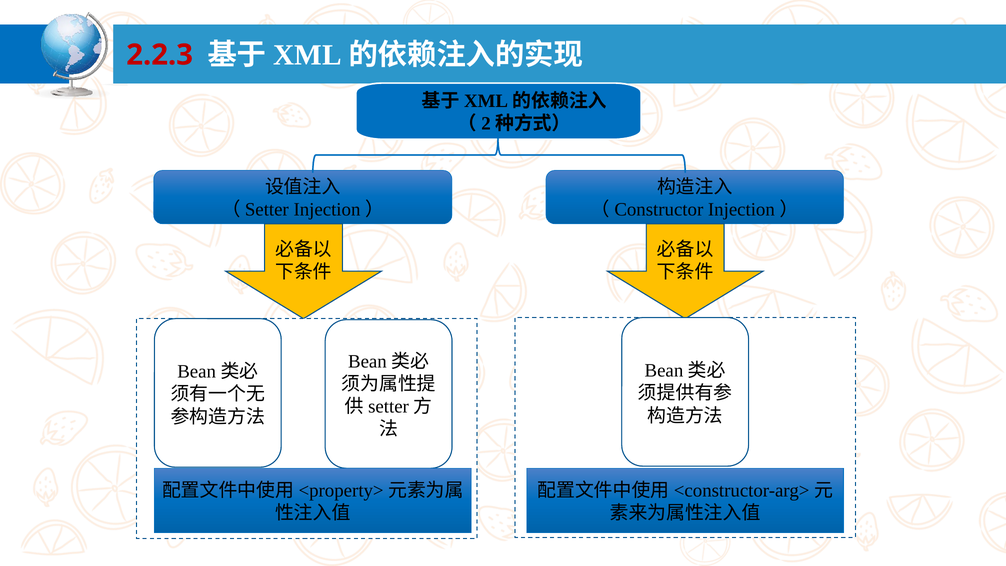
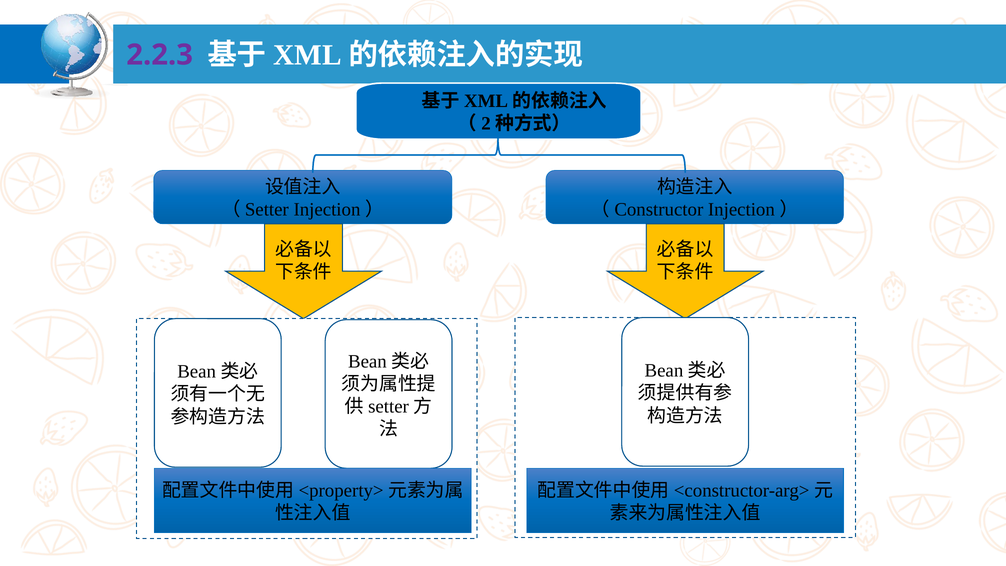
2.2.3 colour: red -> purple (160, 55)
